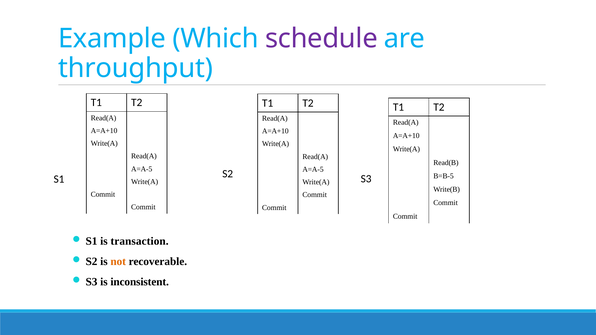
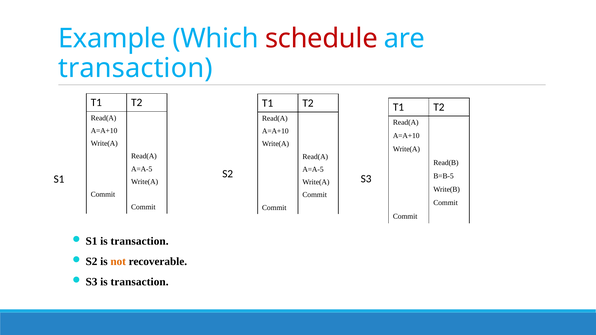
schedule colour: purple -> red (321, 39)
throughput: throughput -> transaction (135, 68)
S3 is inconsistent: inconsistent -> transaction (140, 282)
